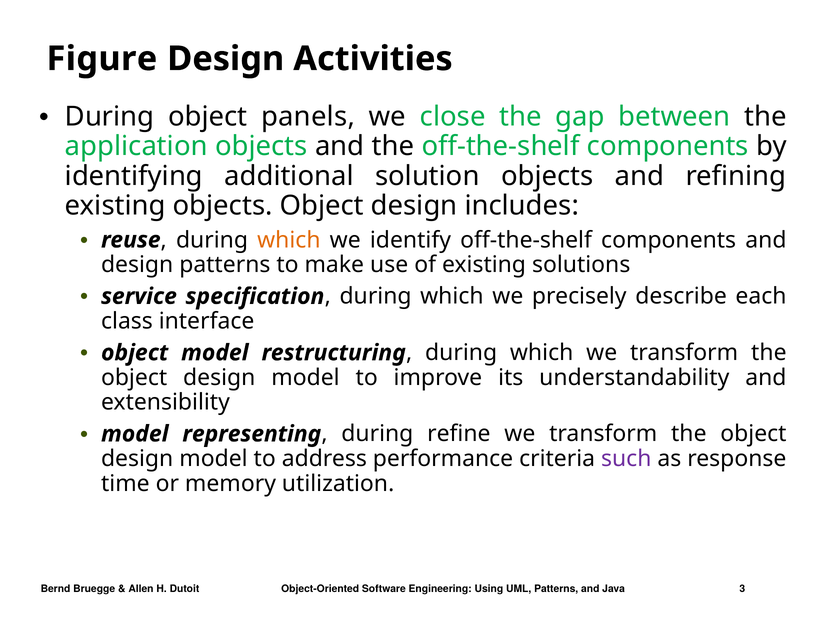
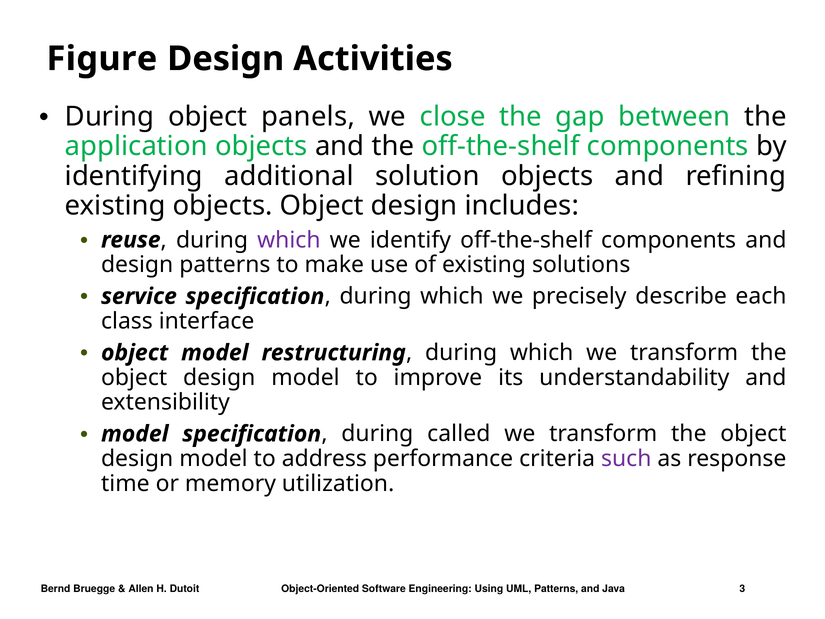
which colour: orange -> purple (289, 240)
model representing: representing -> specification (252, 434)
refine: refine -> called (459, 434)
